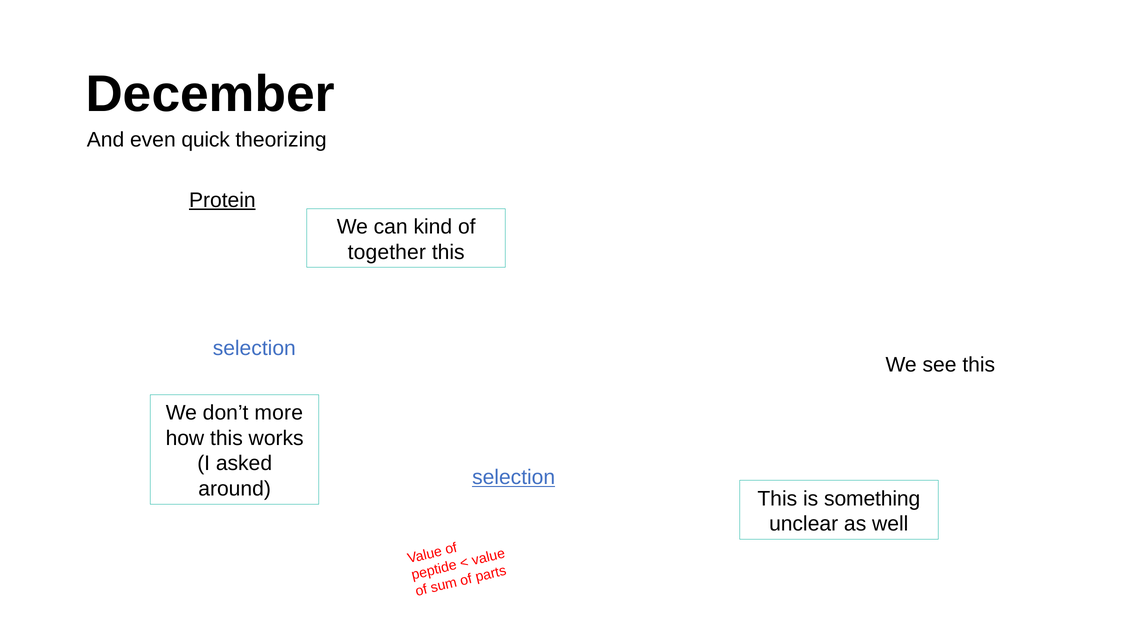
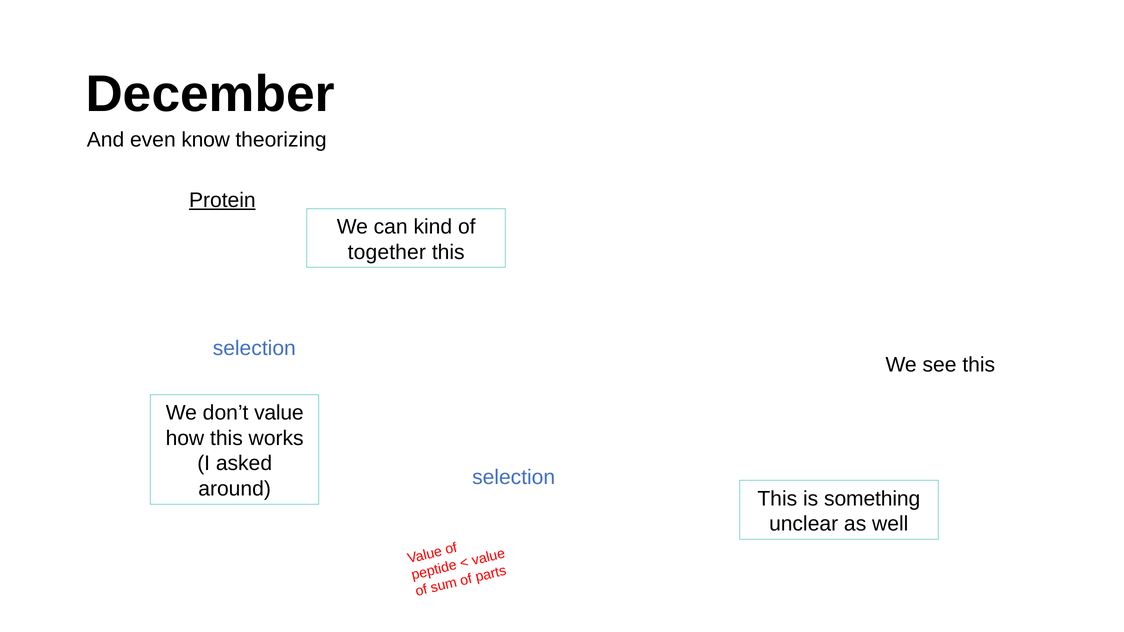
quick: quick -> know (206, 140)
don’t more: more -> value (279, 413)
selection underline: present -> none (514, 478)
